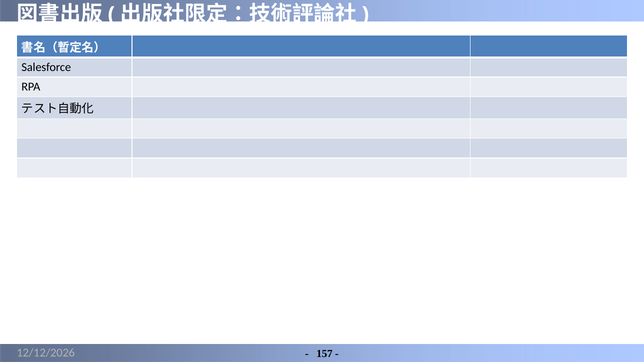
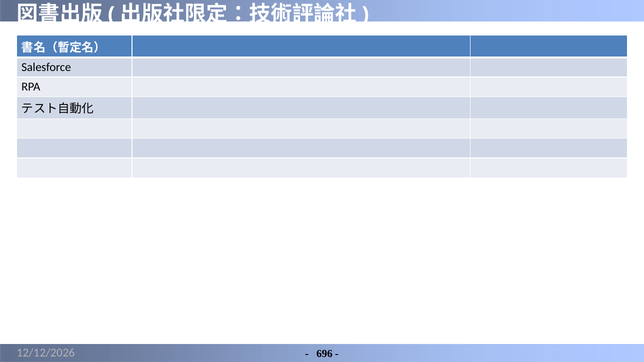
157: 157 -> 696 (325, 354)
